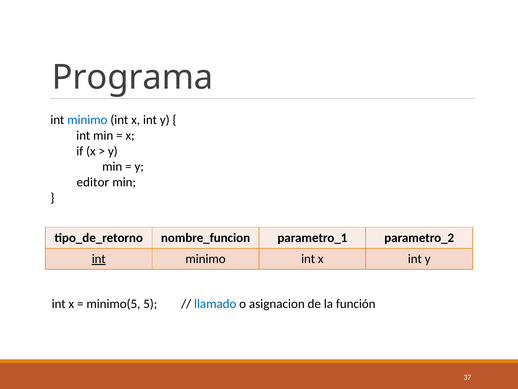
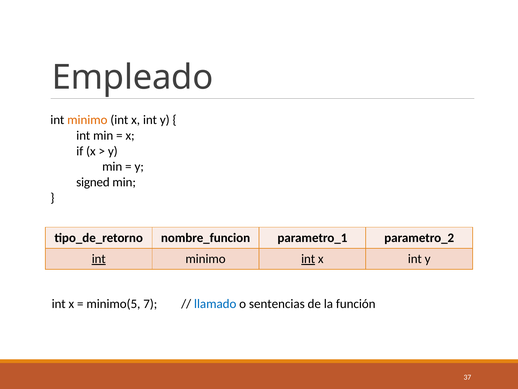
Programa: Programa -> Empleado (133, 77)
minimo colour: blue -> orange (87, 120)
editor: editor -> signed (93, 182)
int underline: none -> present (308, 259)
5: 5 -> 7 (150, 303)
asignacion: asignacion -> sentencias (277, 303)
